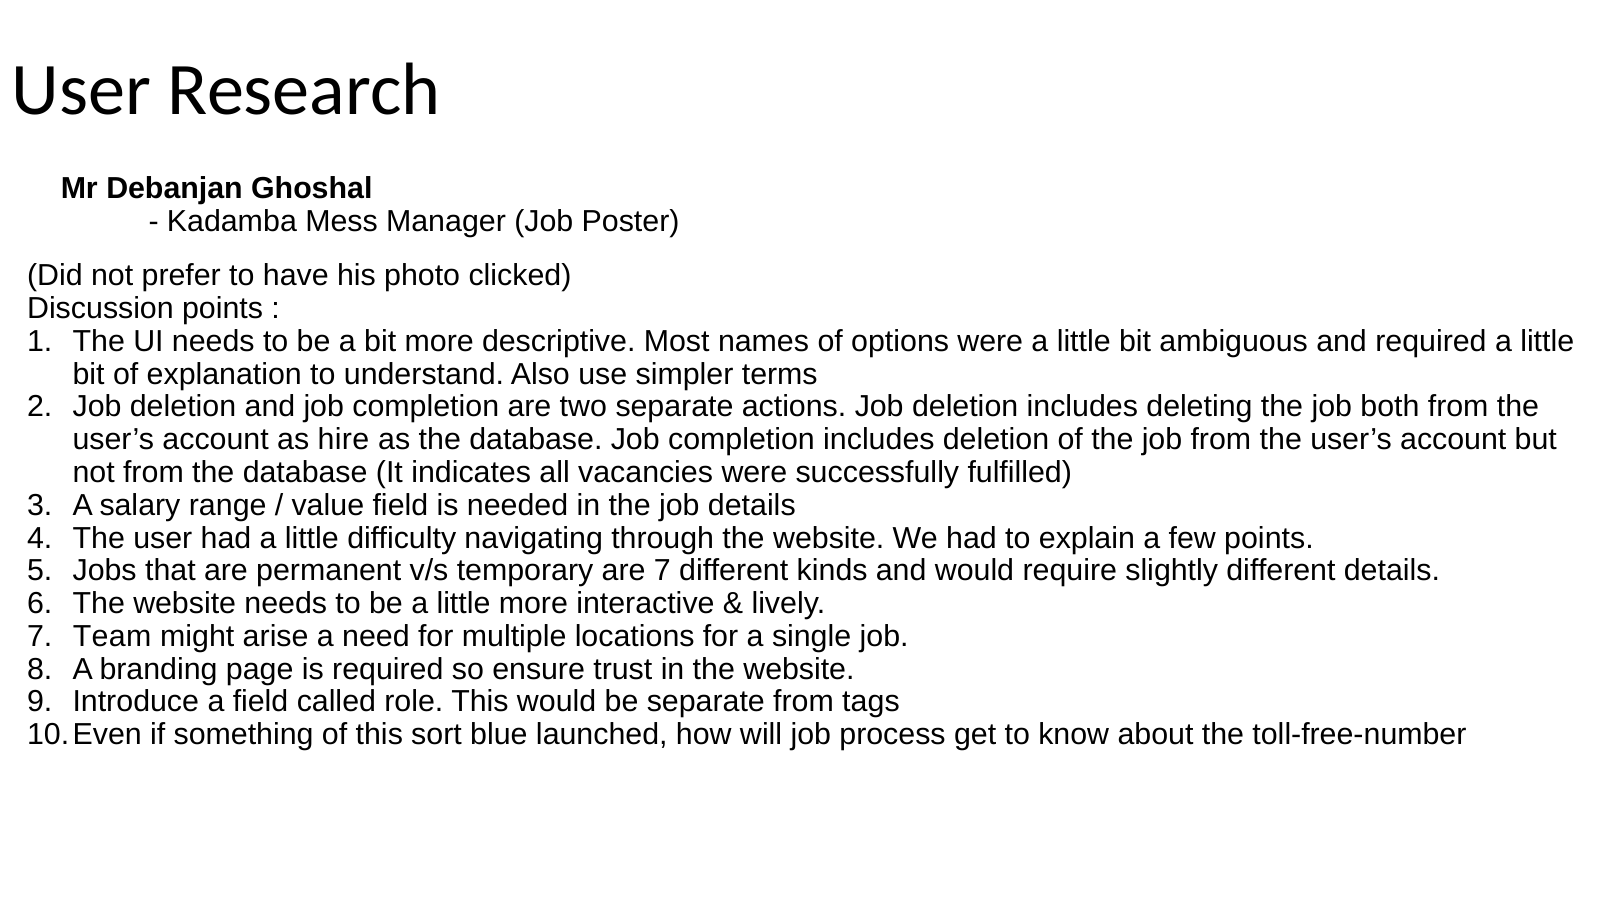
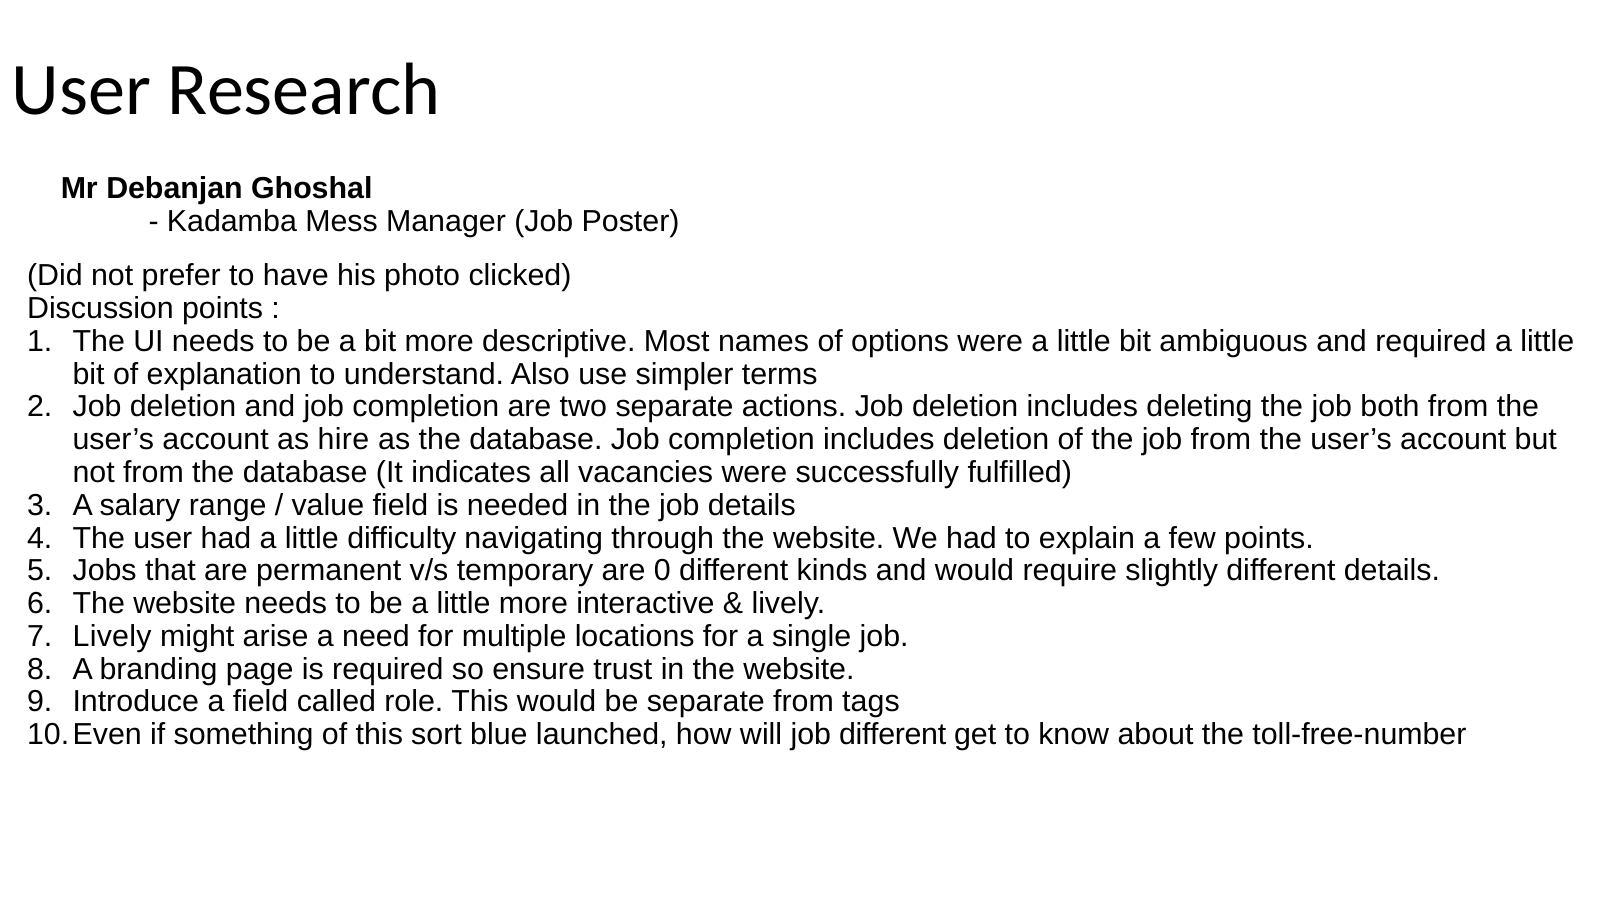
are 7: 7 -> 0 (662, 571)
Team: Team -> Lively (112, 637)
job process: process -> different (893, 735)
